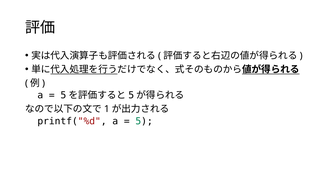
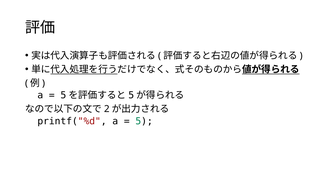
1: 1 -> 2 (107, 109)
